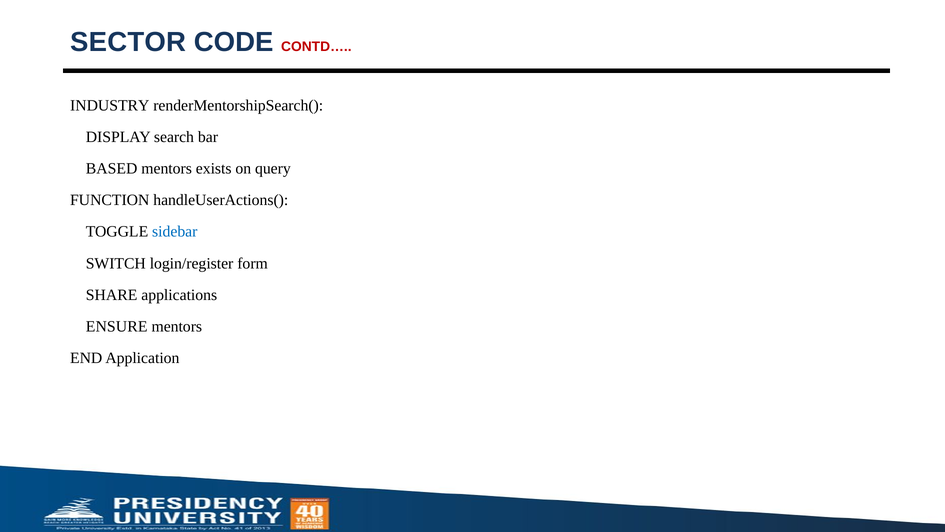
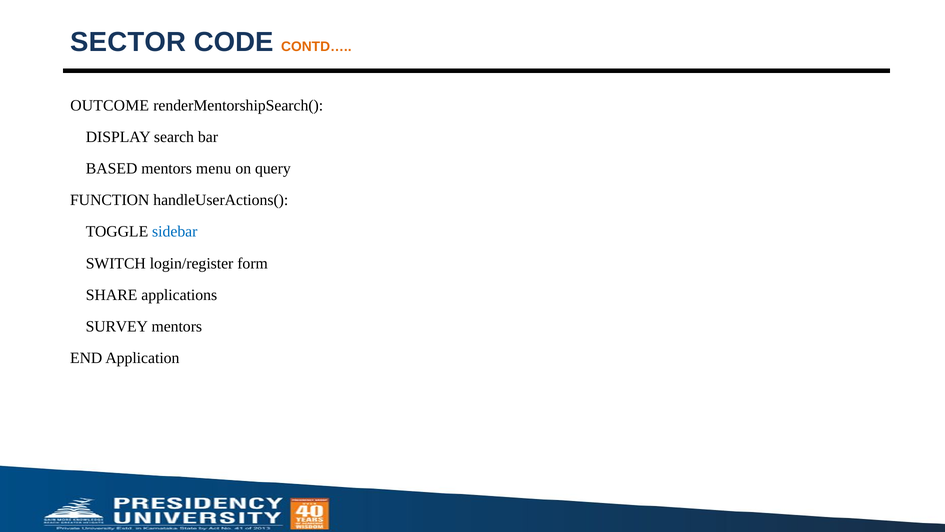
CONTD… colour: red -> orange (316, 47)
INDUSTRY: INDUSTRY -> OUTCOME (110, 105)
exists: exists -> menu (214, 169)
ENSURE: ENSURE -> SURVEY (117, 326)
